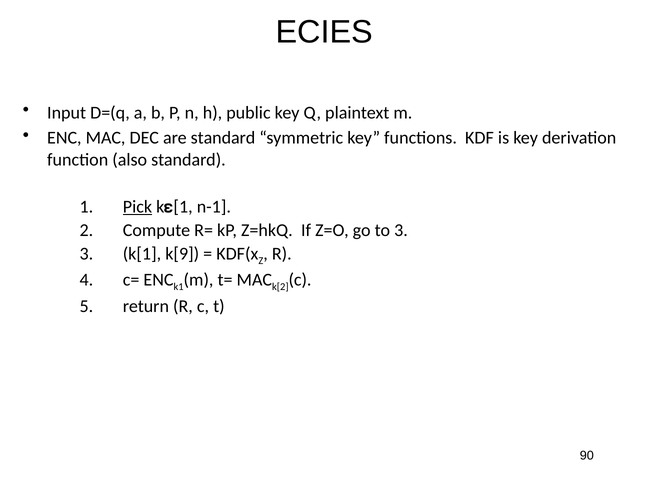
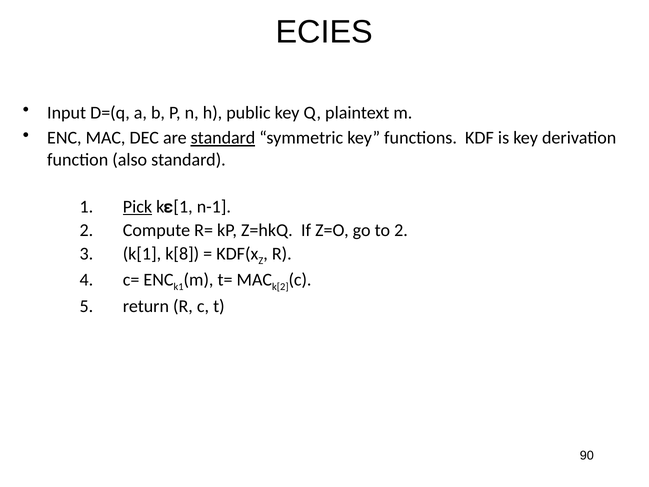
standard underline: none -> present (223, 138)
to 3: 3 -> 2 (401, 230)
k[9: k[9 -> k[8 (182, 253)
